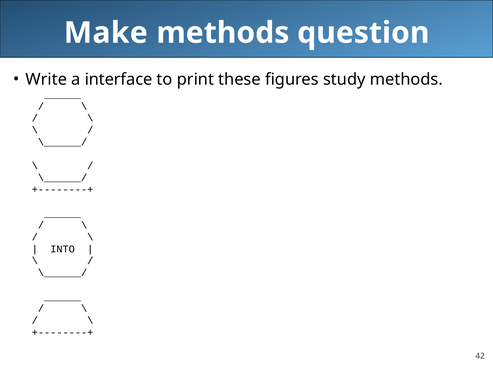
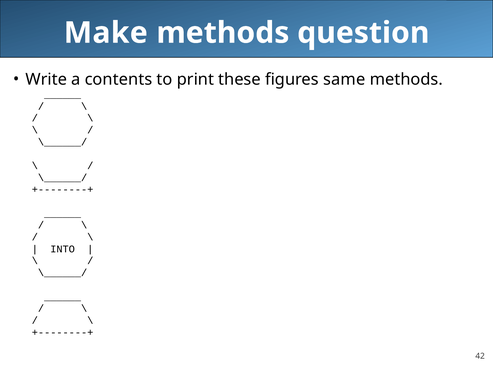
interface: interface -> contents (119, 79)
study: study -> same (344, 79)
